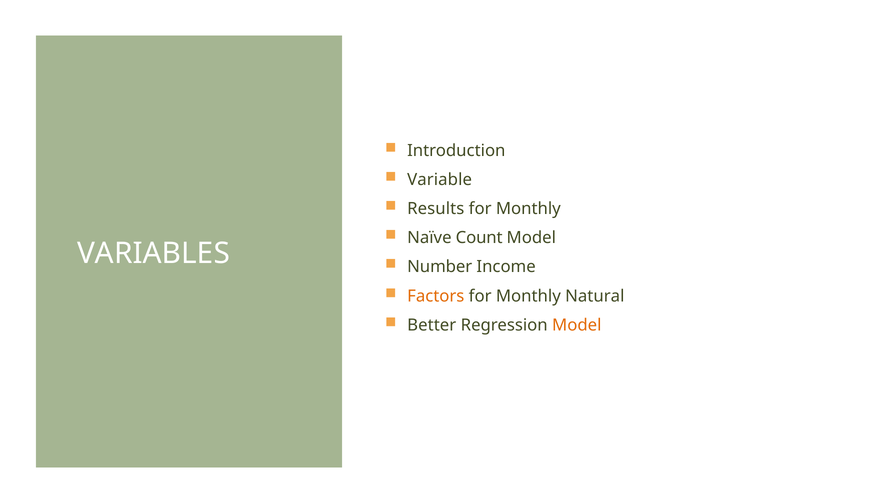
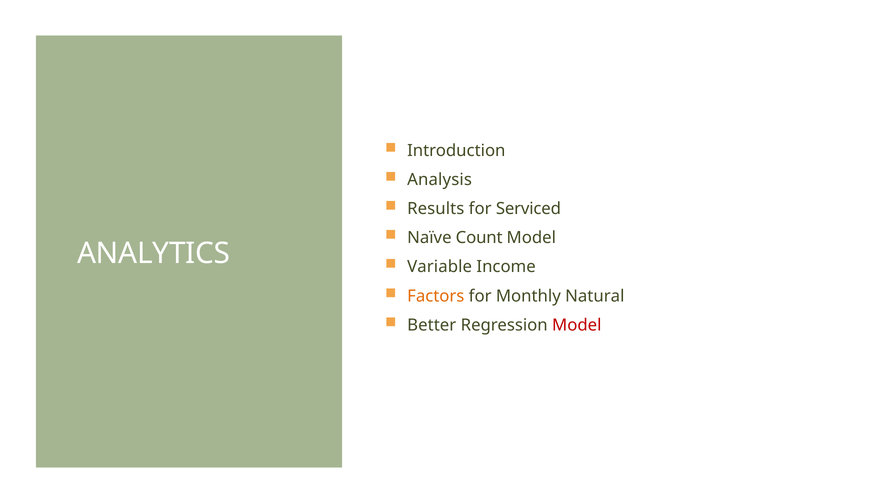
Variable: Variable -> Analysis (440, 180)
Monthly: Monthly -> Serviced (528, 209)
VARIABLES: VARIABLES -> ANALYTICS (154, 253)
Number: Number -> Variable (440, 267)
Model colour: orange -> red (577, 325)
